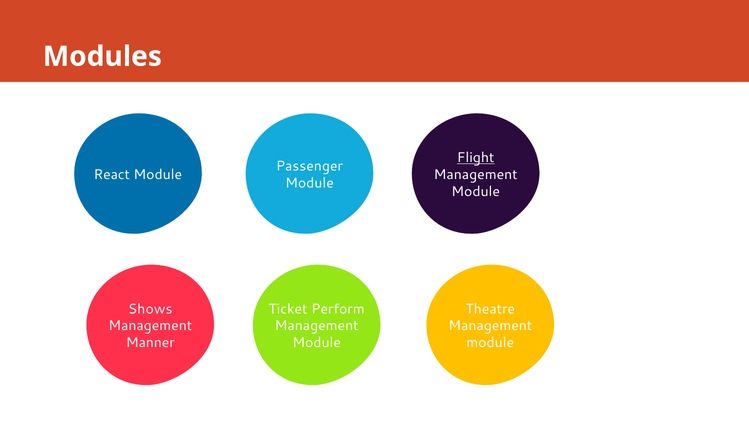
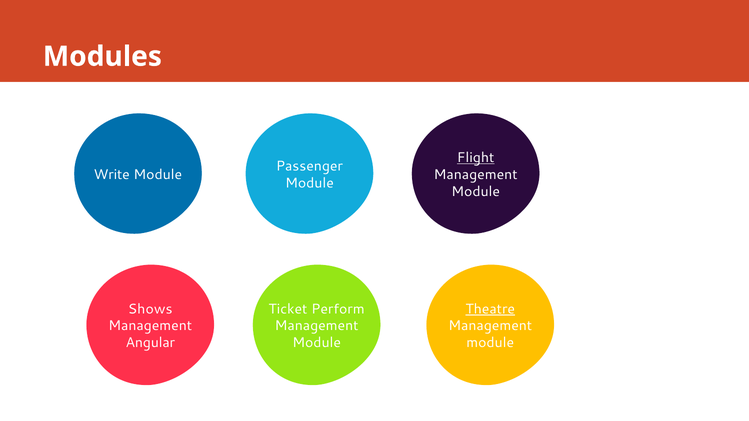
React: React -> Write (112, 175)
Theatre underline: none -> present (490, 309)
Manner: Manner -> Angular (150, 343)
